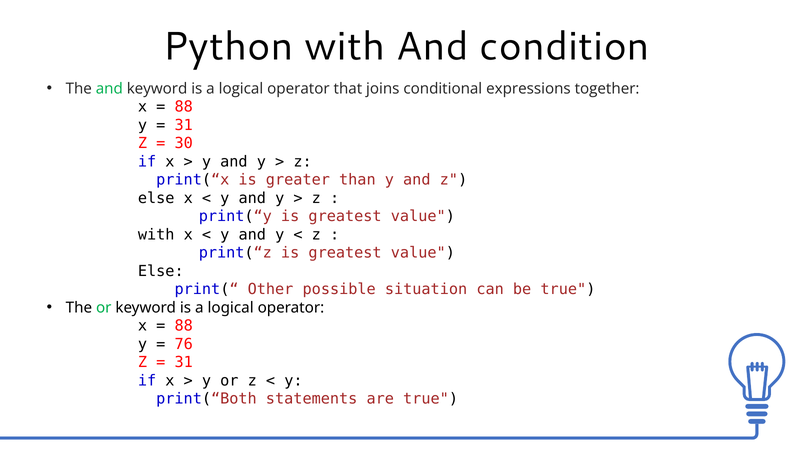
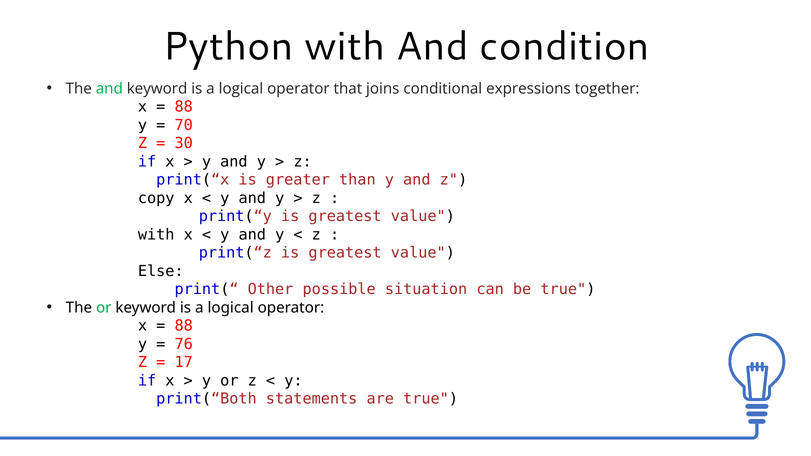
31: 31 -> 70 (184, 125)
else: else -> copy (156, 198)
31: 31 -> 17 (184, 362)
